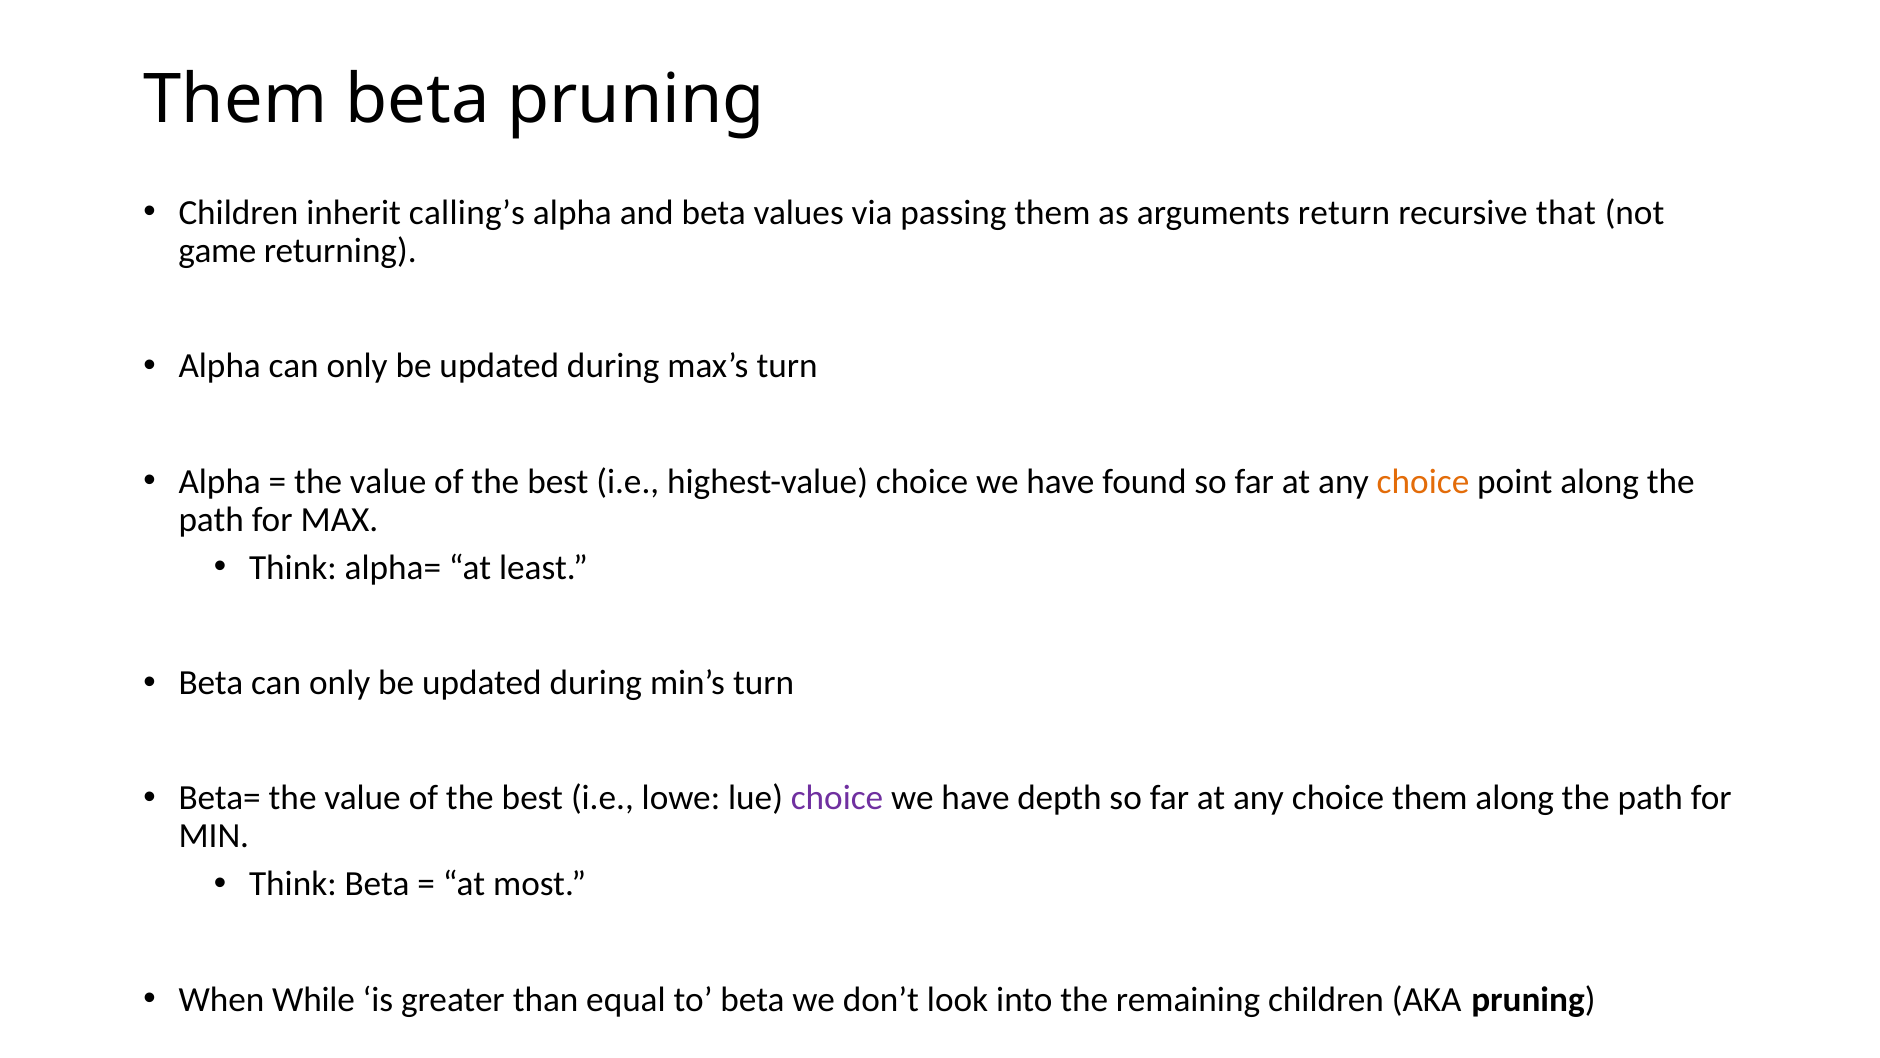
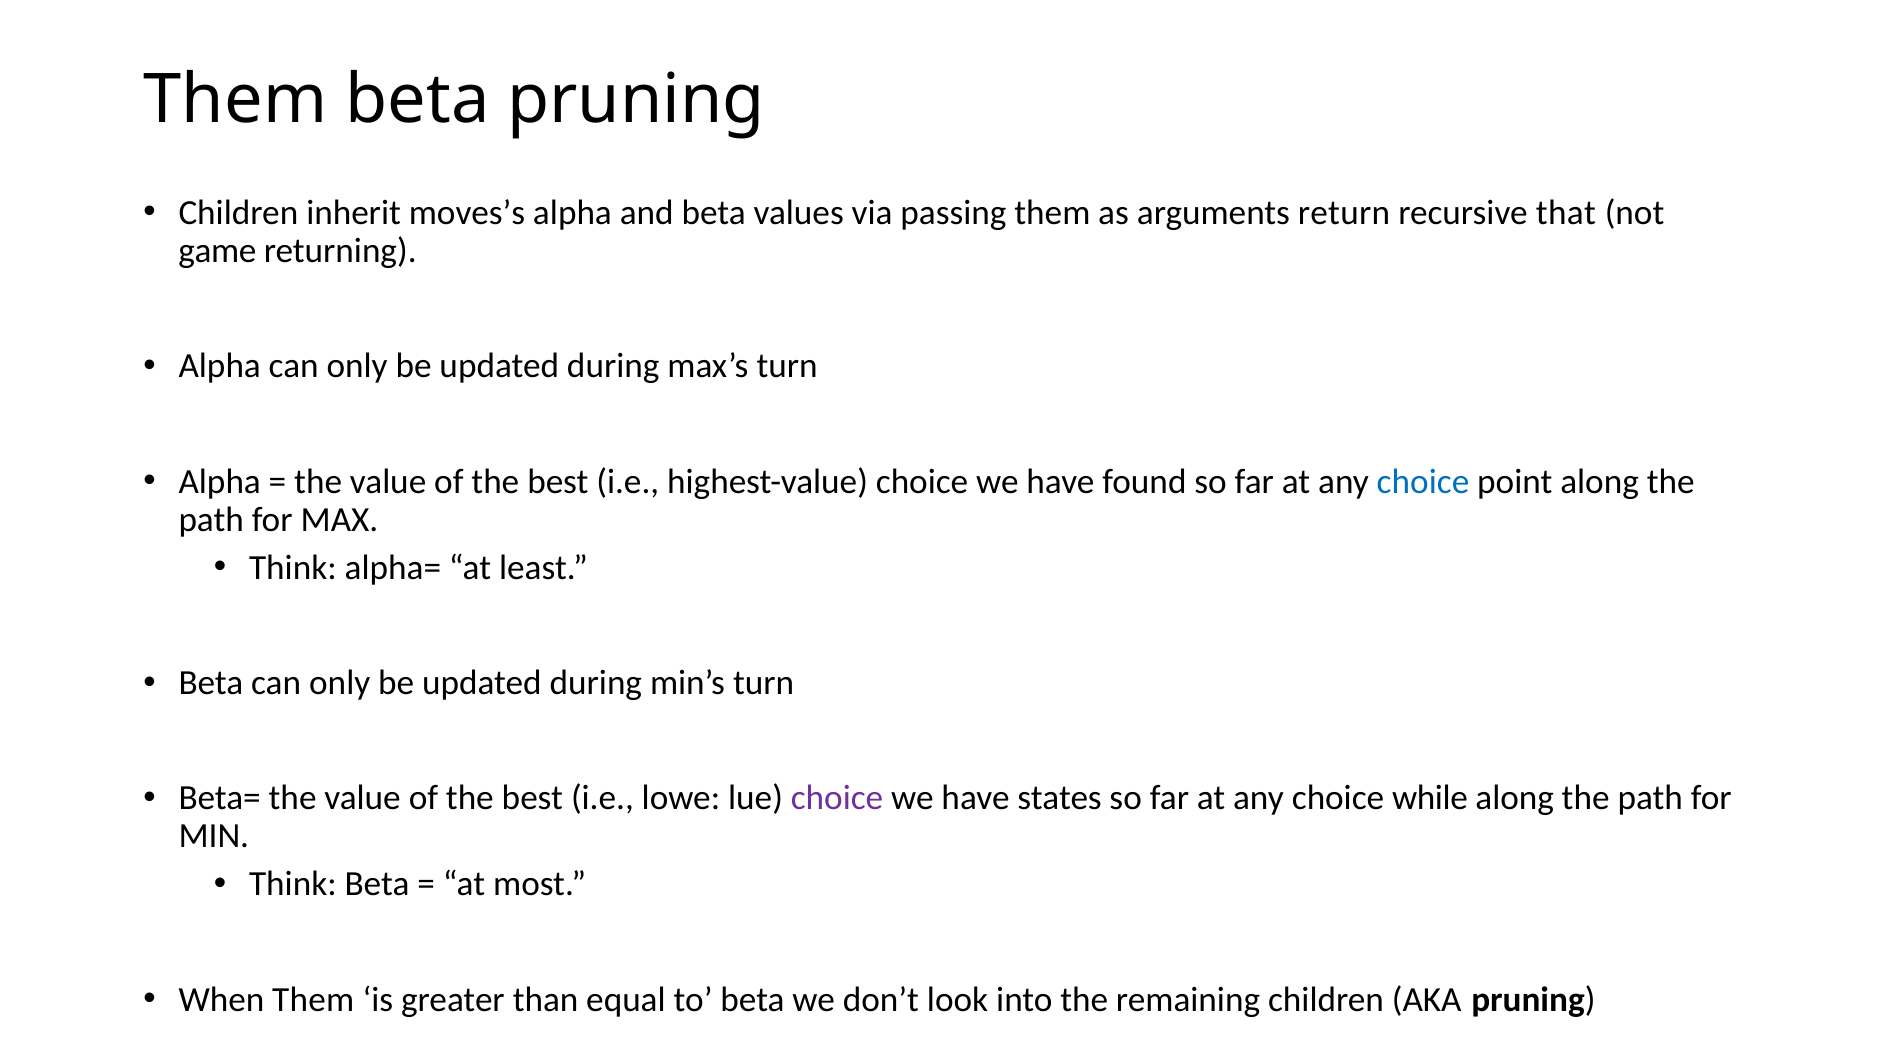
calling’s: calling’s -> moves’s (467, 213)
choice colour: orange -> blue (1423, 481)
depth: depth -> states (1060, 798)
choice them: them -> while (1430, 798)
When While: While -> Them (313, 999)
